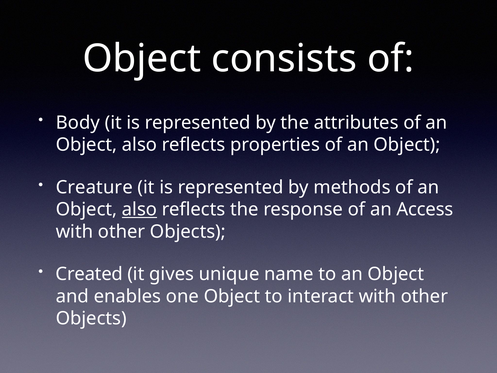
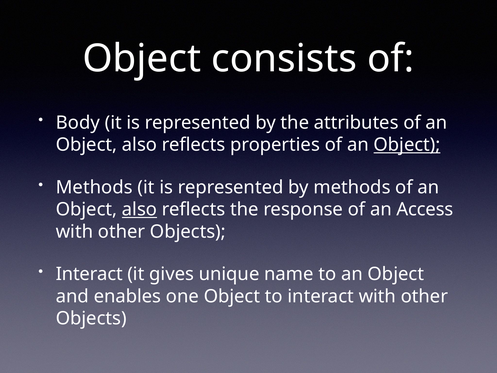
Object underline: none -> present (407, 145)
Creature: Creature -> Methods (94, 187)
Created: Created -> Interact (89, 274)
